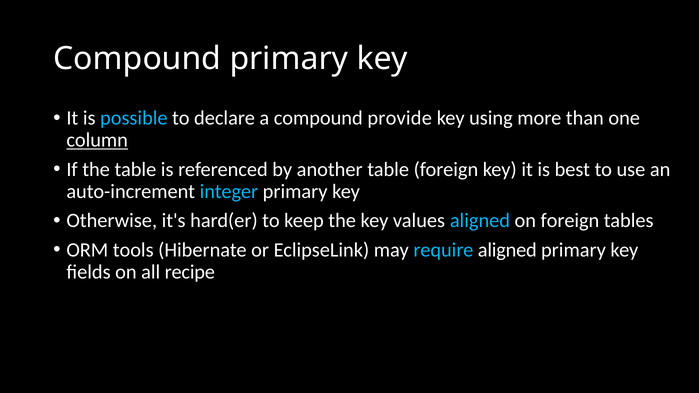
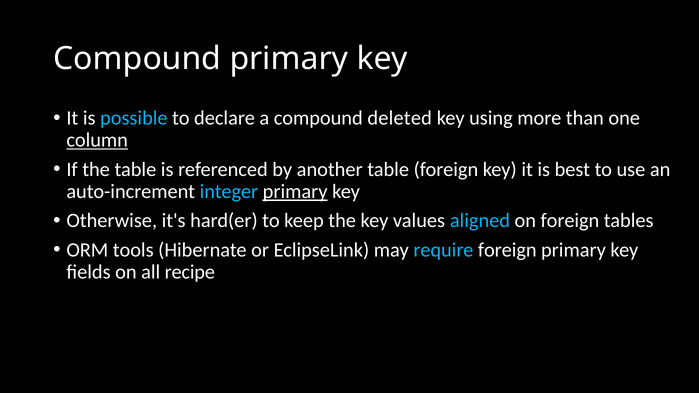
provide: provide -> deleted (400, 118)
primary underline: none -> present (295, 192)
require aligned: aligned -> foreign (507, 250)
